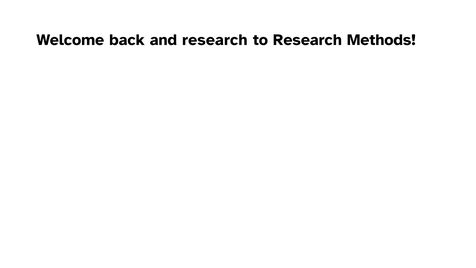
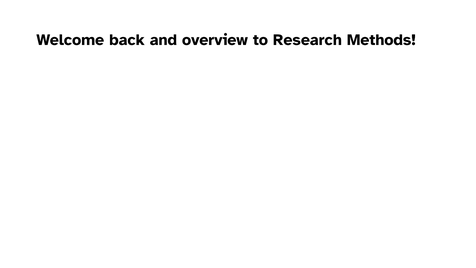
and research: research -> overview (215, 40)
